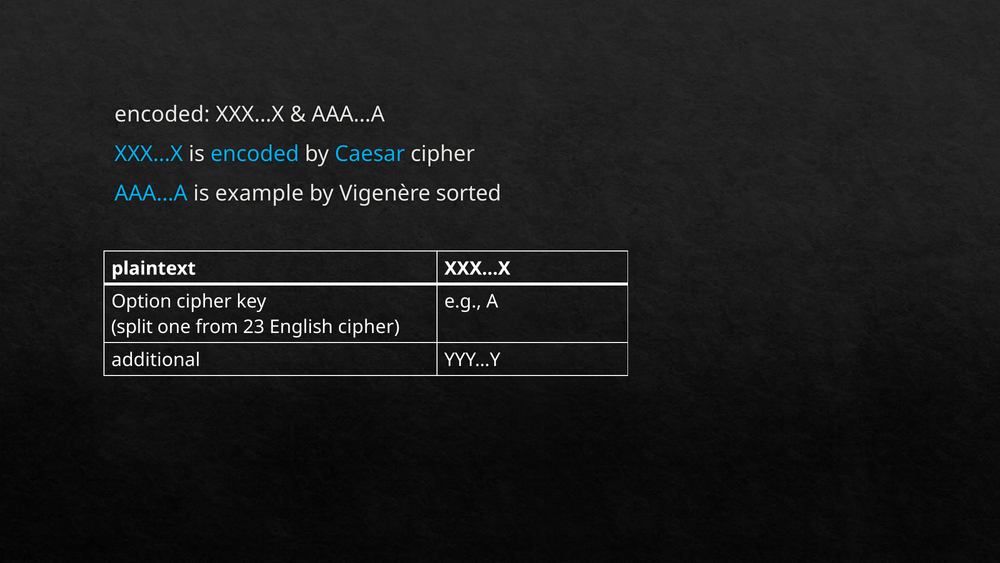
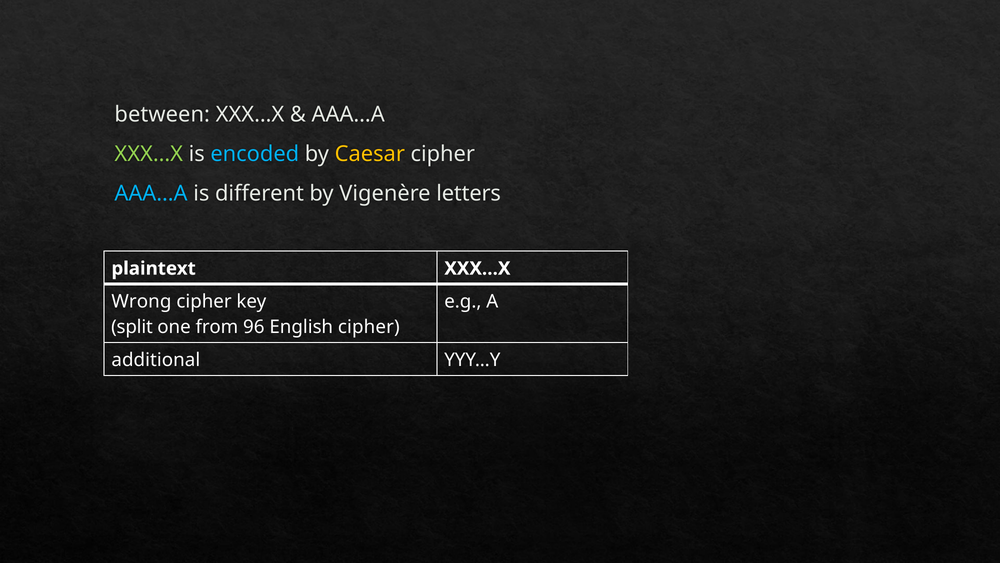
encoded: encoded -> between (162, 114)
XXX…X colour: light blue -> light green (149, 154)
Caesar colour: light blue -> yellow (370, 154)
example: example -> different (259, 193)
sorted: sorted -> letters (469, 193)
Option: Option -> Wrong (141, 301)
23: 23 -> 96 (254, 327)
